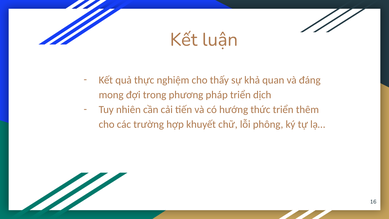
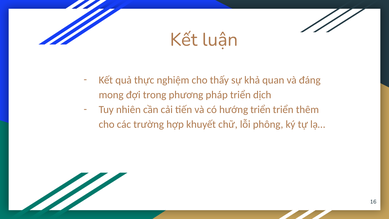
hướng thức: thức -> triển (260, 110)
